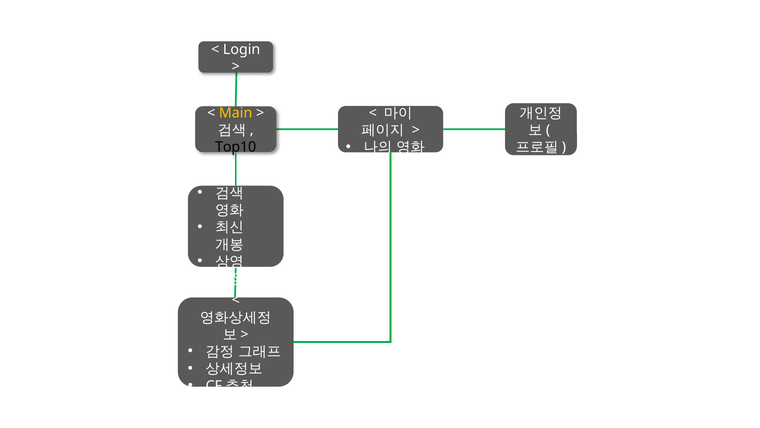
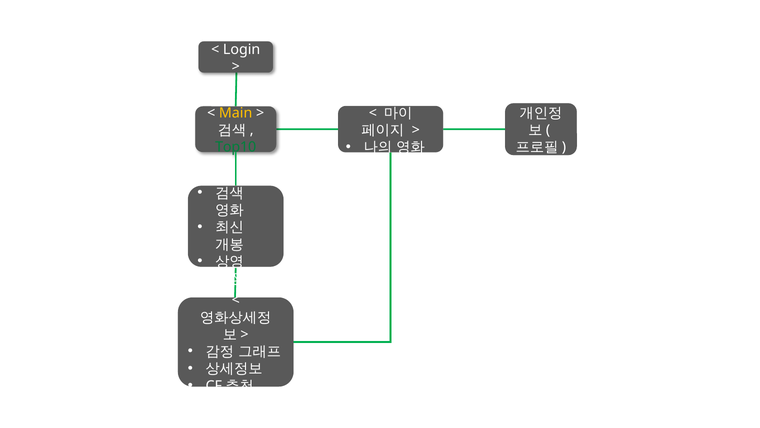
Top10 colour: black -> green (236, 147)
